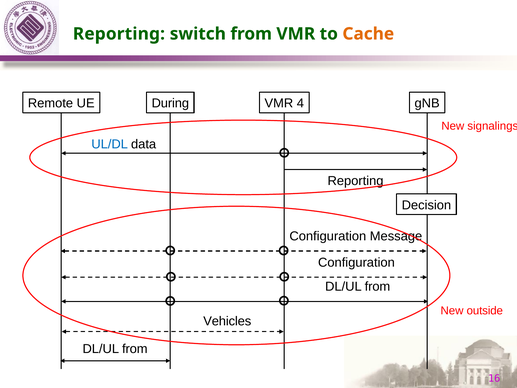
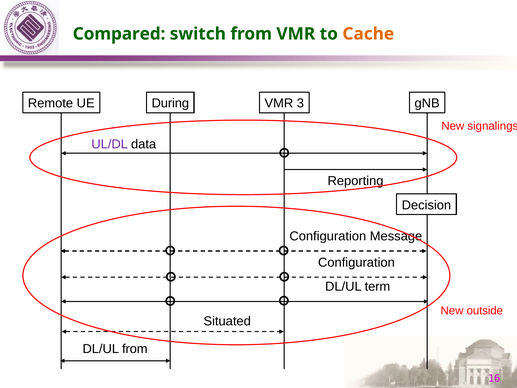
Reporting: Reporting -> Compared (119, 34)
4: 4 -> 3 (300, 103)
UL/DL colour: blue -> purple (110, 144)
from: from -> term (377, 286)
Vehicles: Vehicles -> Situated (227, 321)
